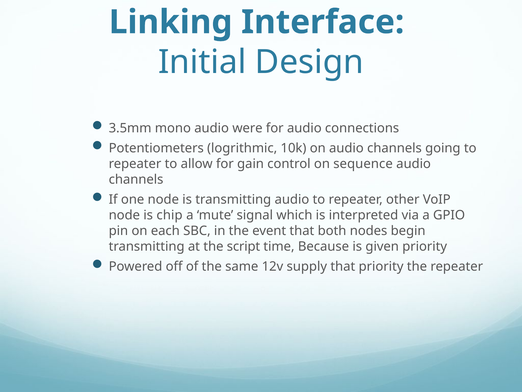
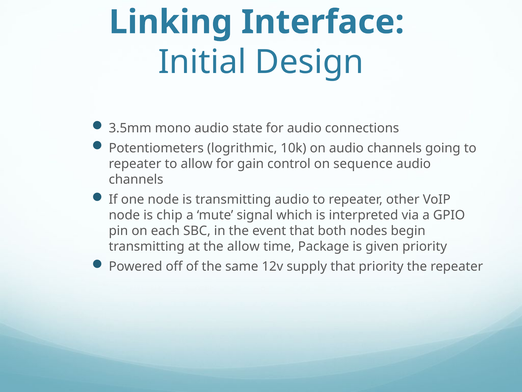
were: were -> state (247, 128)
the script: script -> allow (243, 246)
Because: Because -> Package (324, 246)
